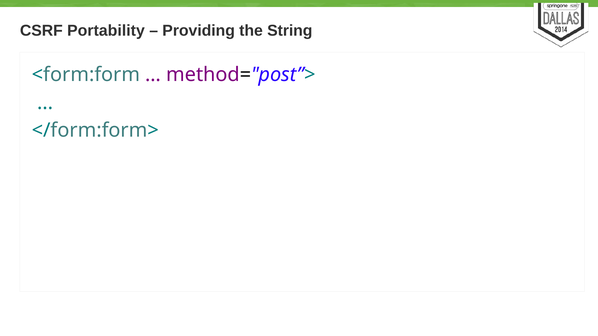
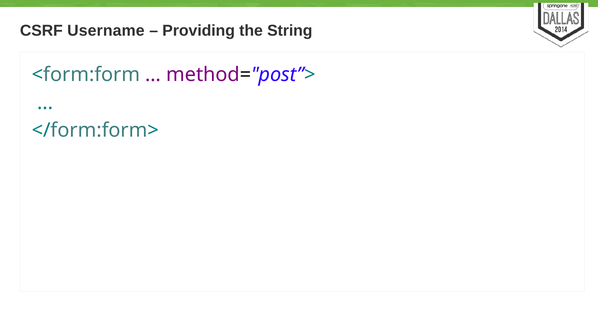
Portability: Portability -> Username (106, 31)
